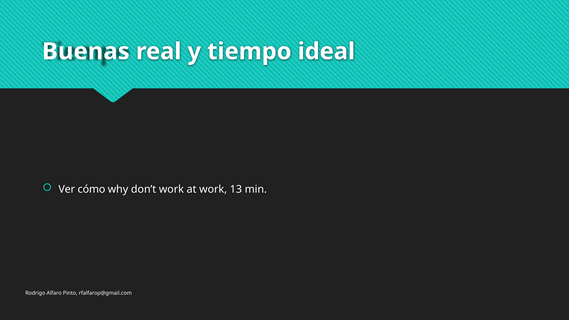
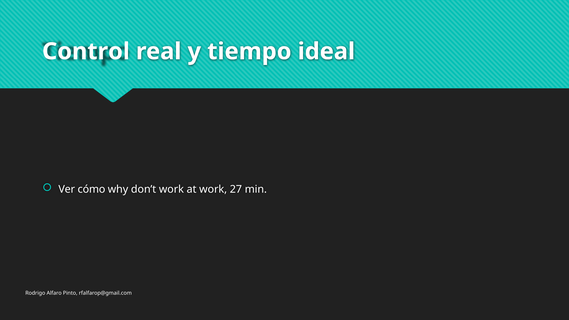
Buenas: Buenas -> Control (86, 51)
13: 13 -> 27 (236, 189)
